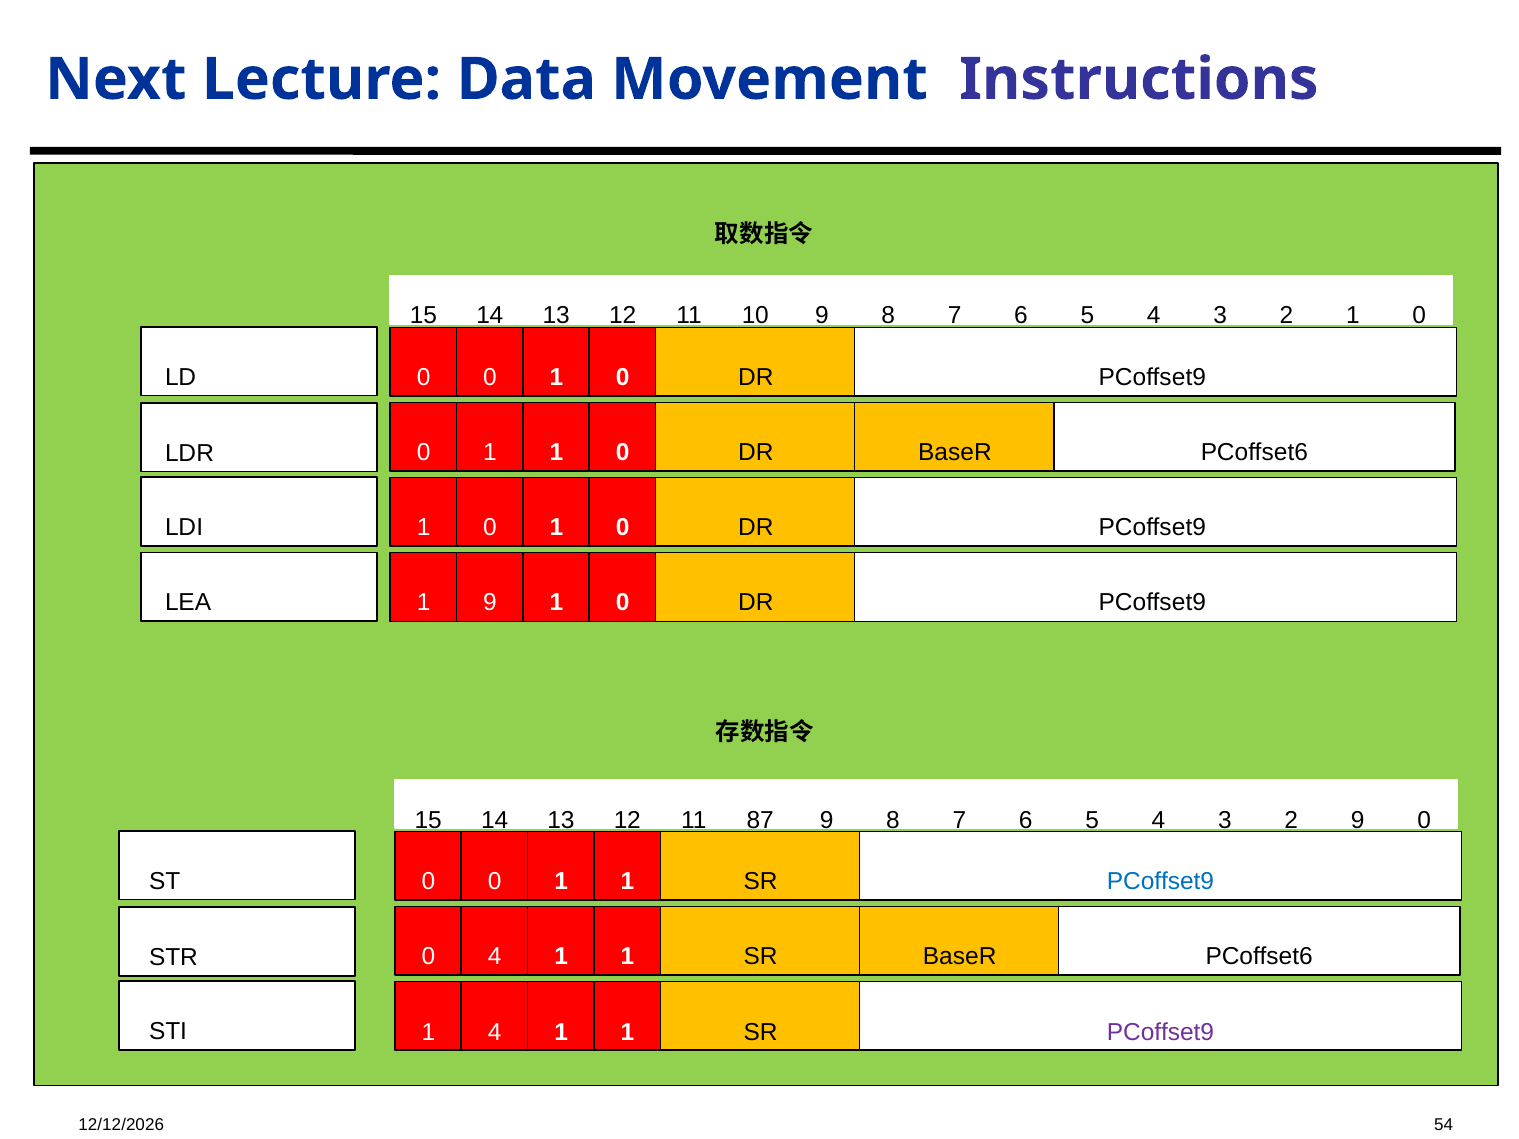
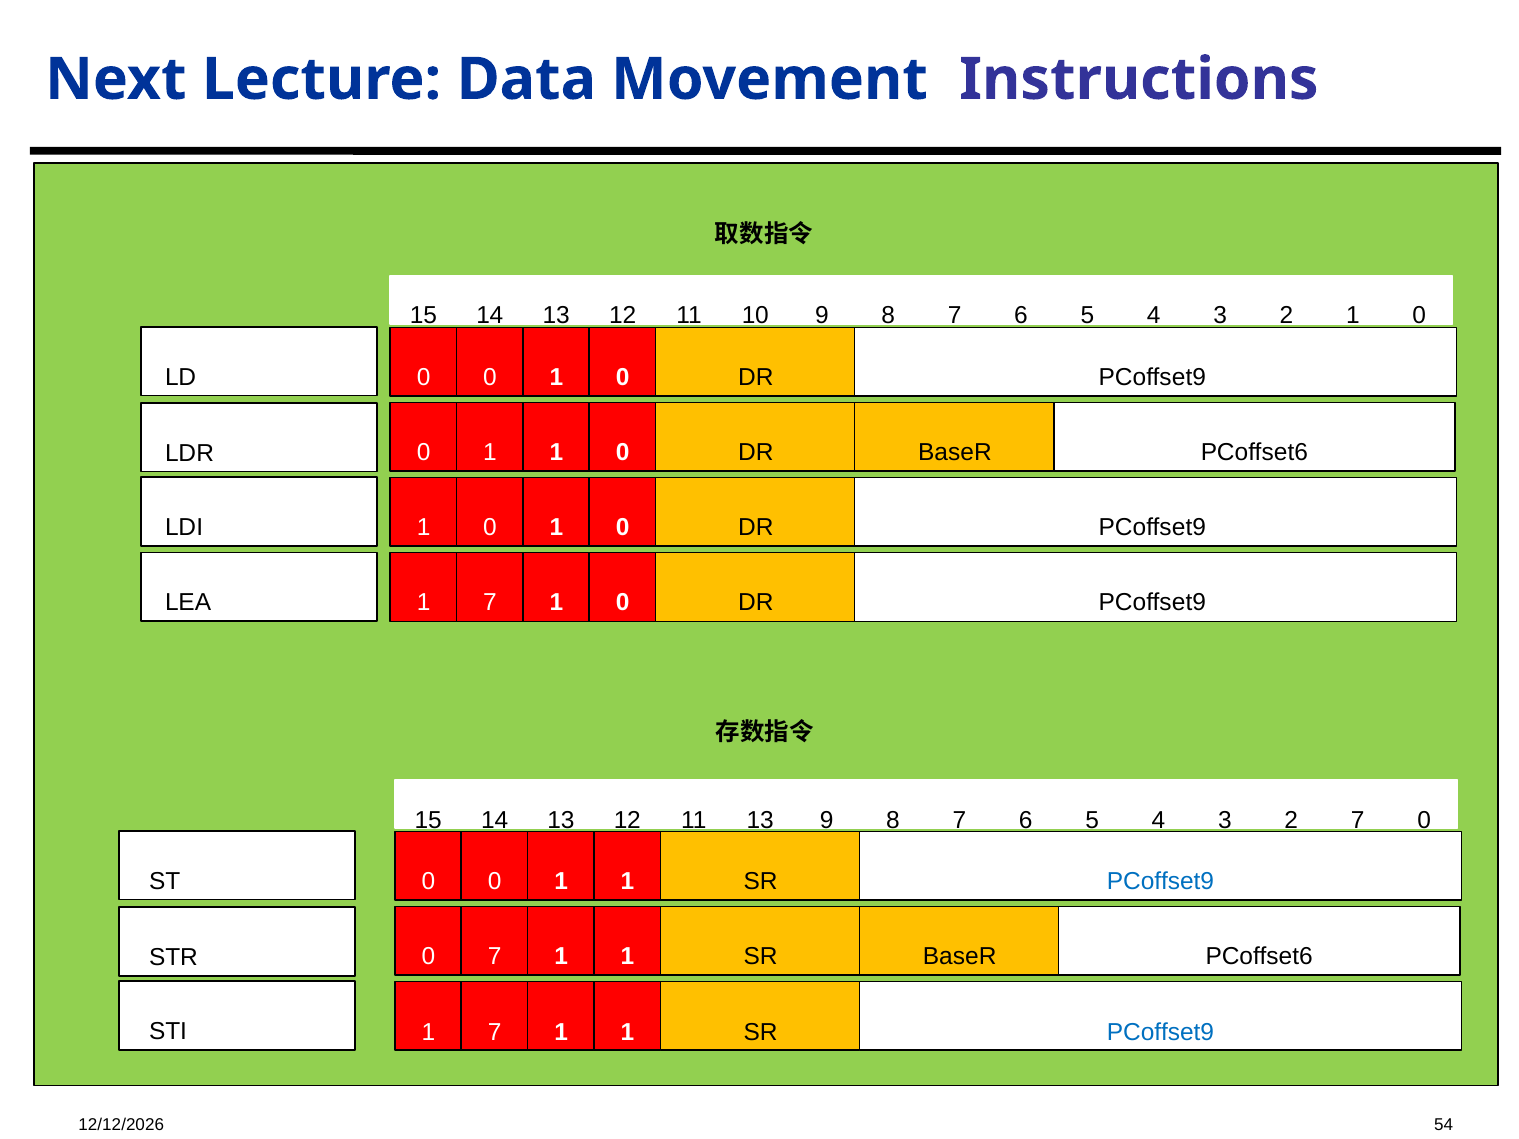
9: 9 -> 7 (490, 603)
11 87: 87 -> 13 (760, 820)
2 9: 9 -> 7 (1358, 820)
0 4: 4 -> 7 (495, 957)
4: 4 -> 7 (495, 1032)
PCoffset9 colour: purple -> blue (1160, 1032)
